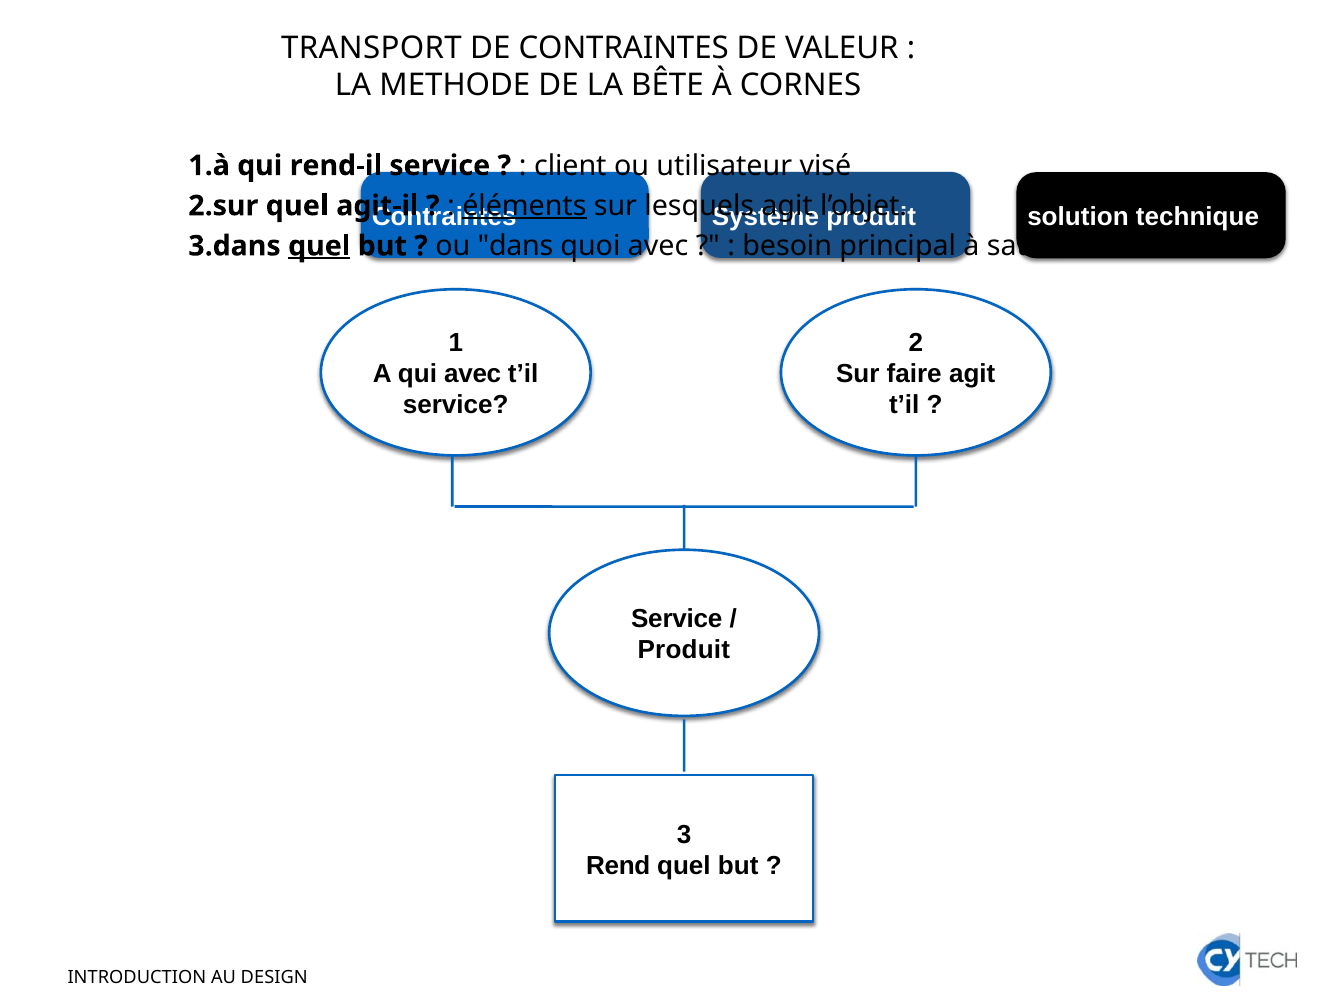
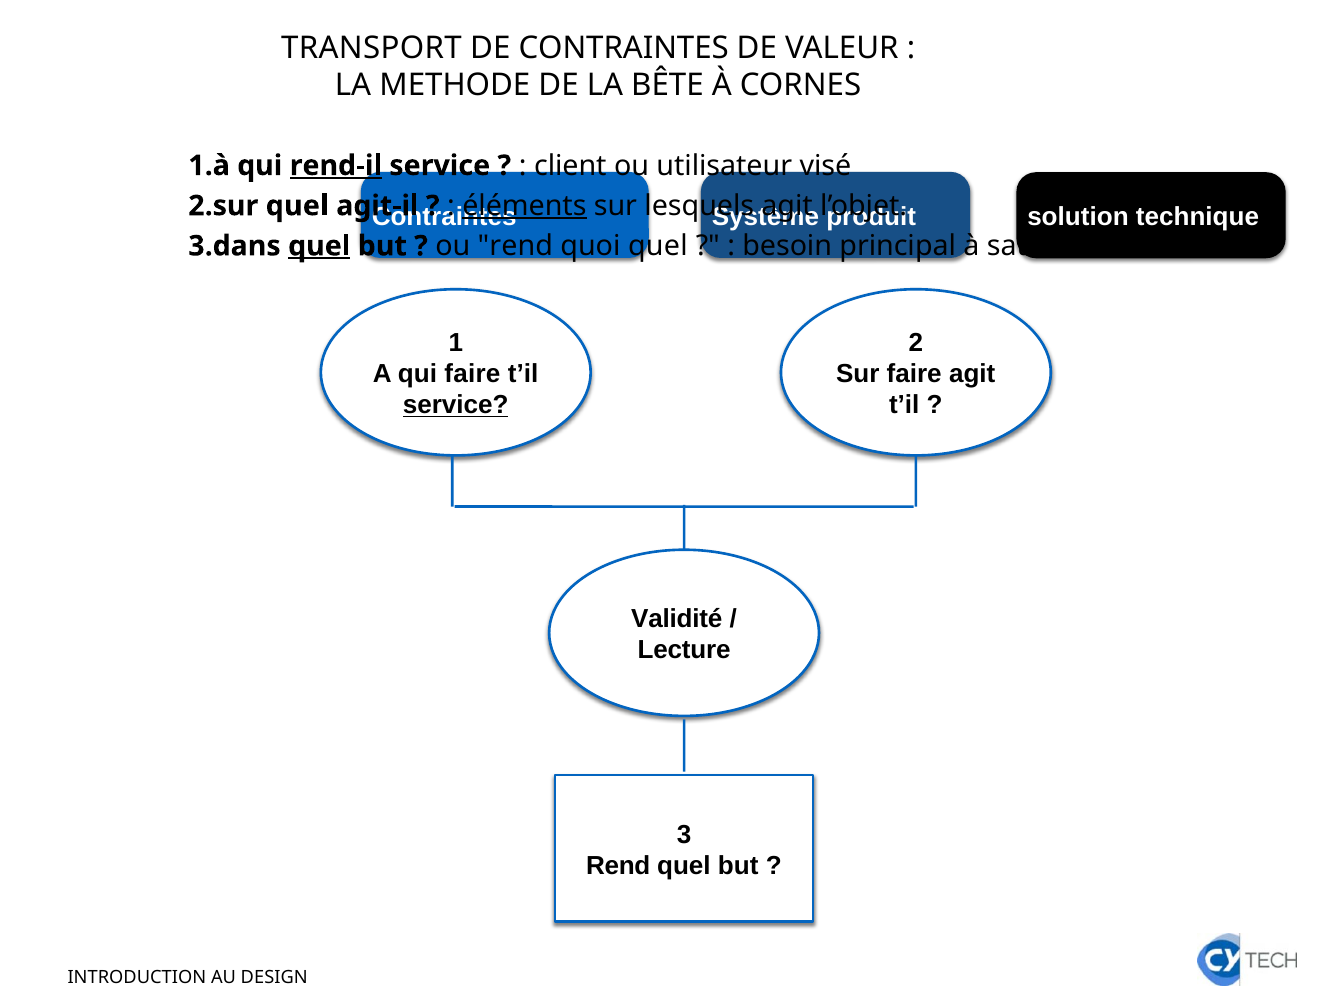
rend-il underline: none -> present (336, 166)
ou dans: dans -> rend (515, 246)
quoi avec: avec -> quel (658, 246)
qui avec: avec -> faire (472, 374)
service underline: none -> present (456, 406)
Service: Service -> Validité (677, 619)
Produit: Produit -> Lecture (684, 651)
